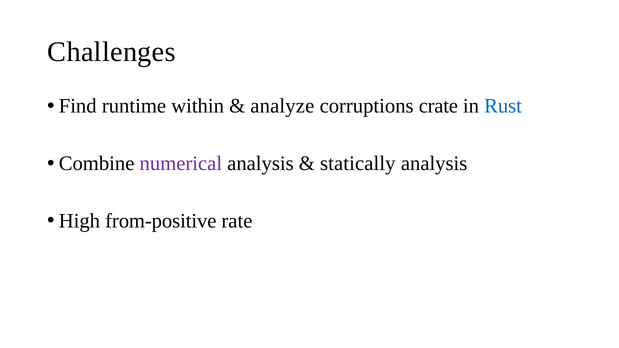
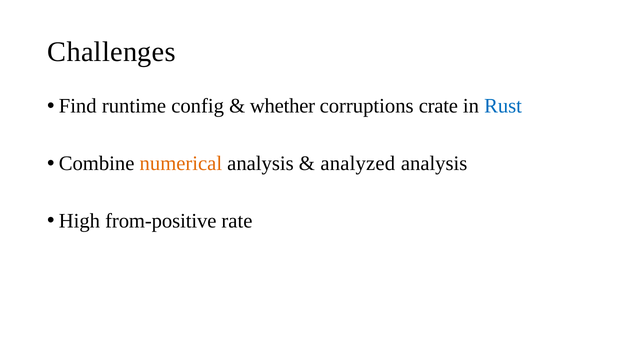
within: within -> config (198, 106)
analyze: analyze -> whether (283, 106)
numerical colour: purple -> orange (181, 164)
statically: statically -> analyzed (358, 164)
